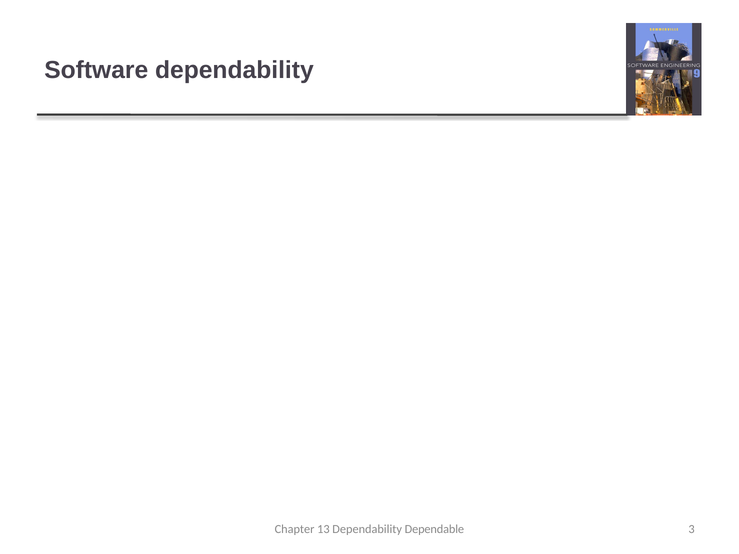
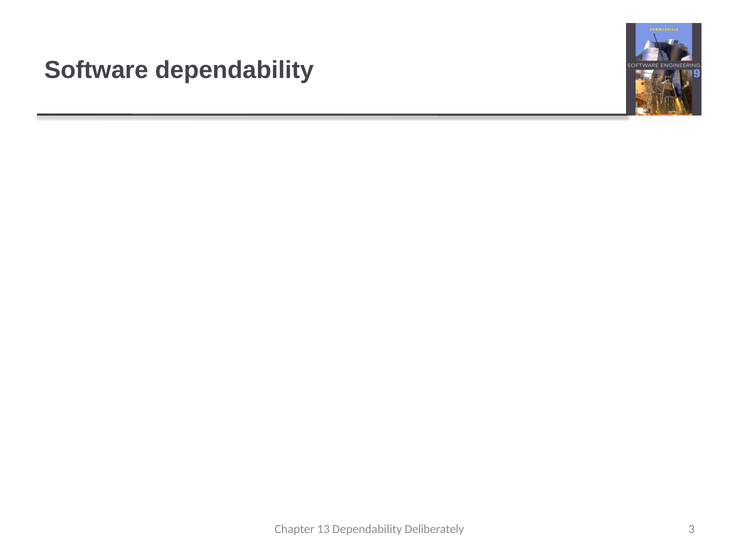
Dependability Dependable: Dependable -> Deliberately (434, 529)
